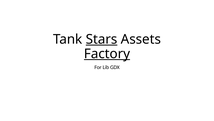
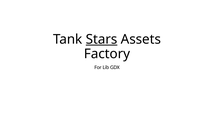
Factory underline: present -> none (107, 53)
